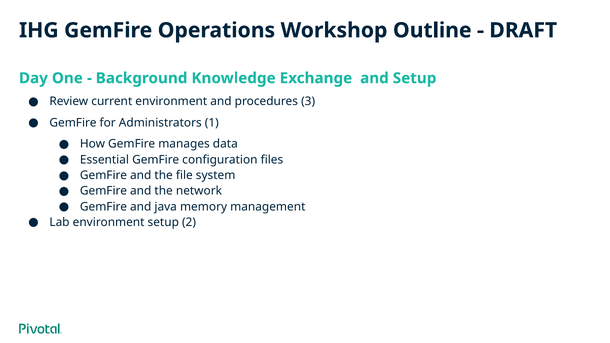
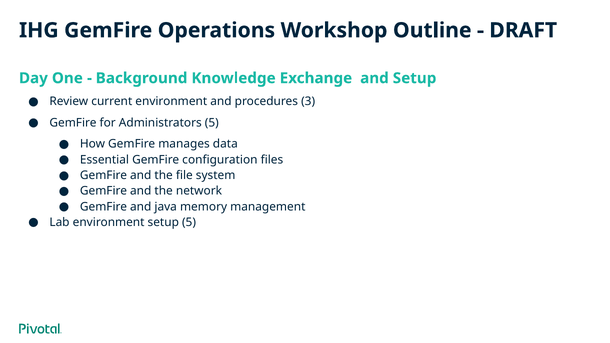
Administrators 1: 1 -> 5 (212, 123)
setup 2: 2 -> 5 (189, 222)
